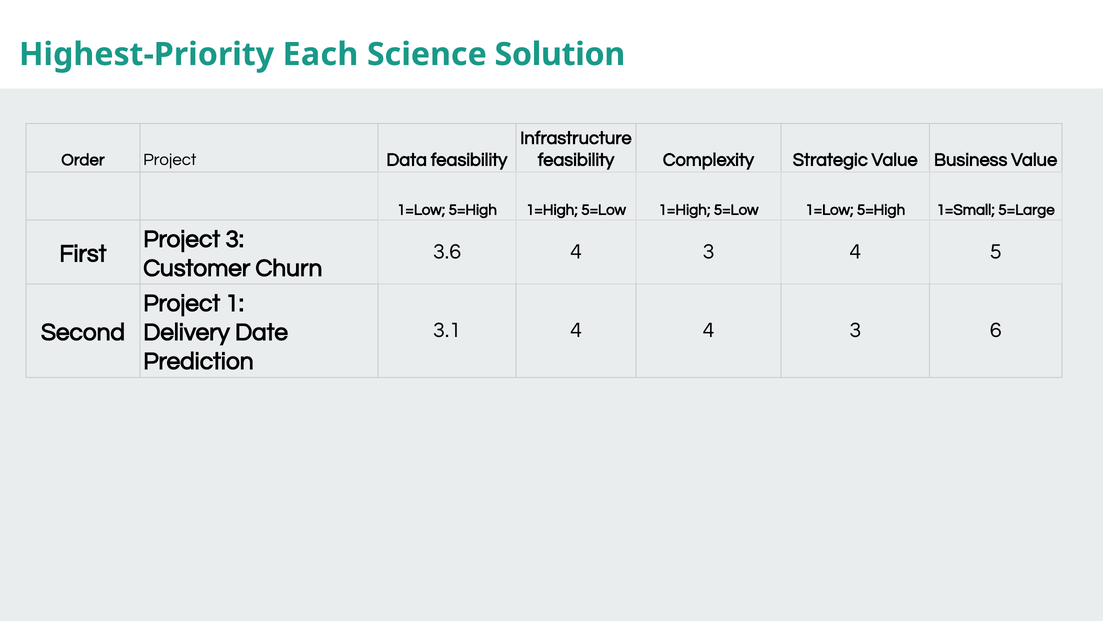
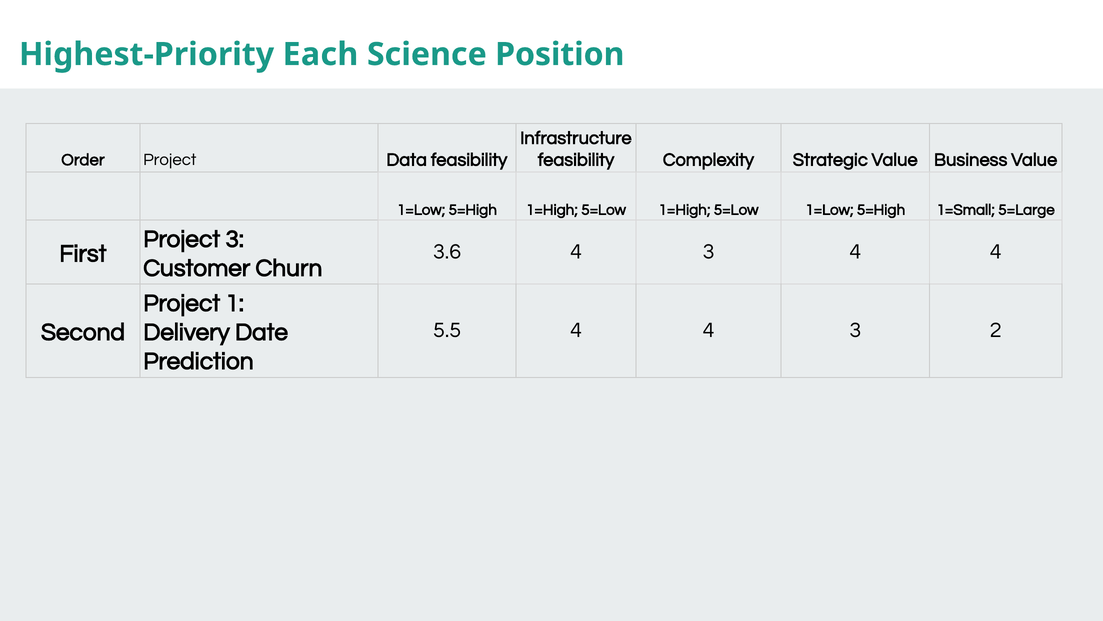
Solution: Solution -> Position (560, 54)
3 4 5: 5 -> 4 (996, 251)
3.1: 3.1 -> 5.5 (447, 330)
6: 6 -> 2 (996, 330)
